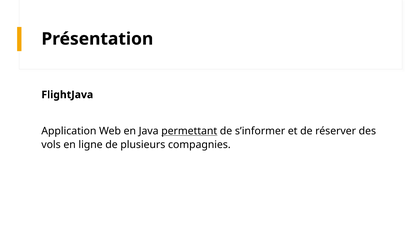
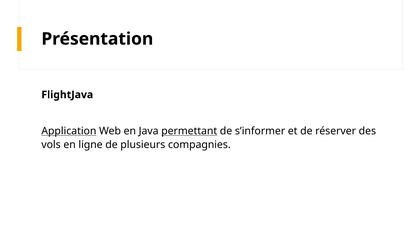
Application underline: none -> present (69, 131)
